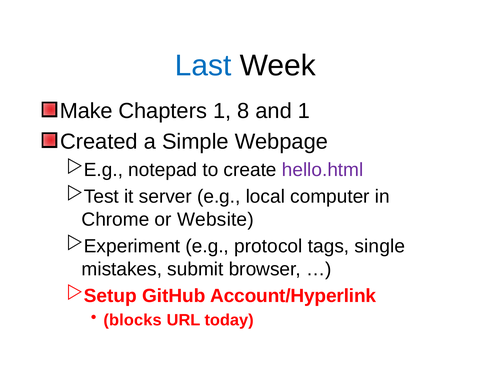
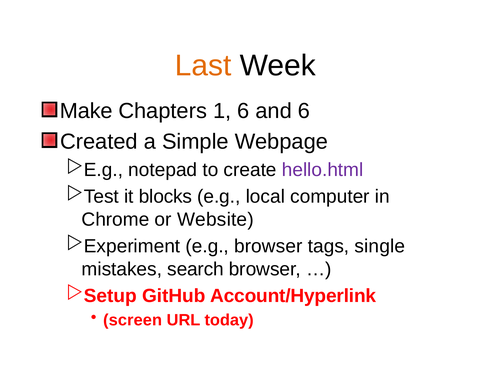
Last colour: blue -> orange (203, 66)
1 8: 8 -> 6 (243, 111)
and 1: 1 -> 6 (304, 111)
server: server -> blocks (165, 197)
e.g protocol: protocol -> browser (268, 246)
submit: submit -> search (195, 269)
blocks: blocks -> screen (133, 320)
